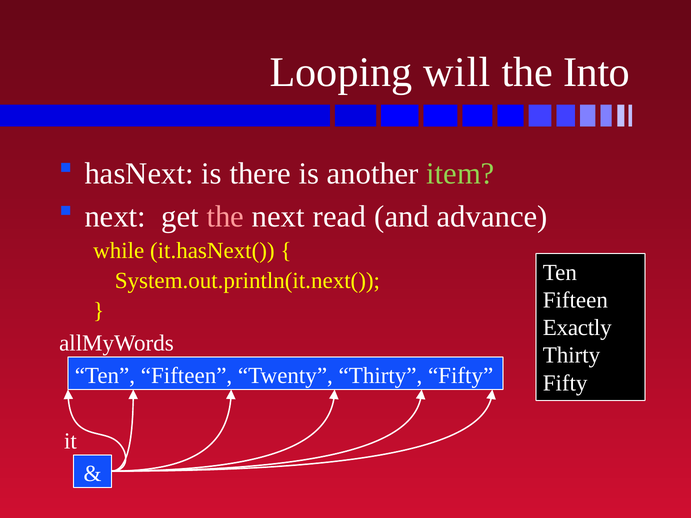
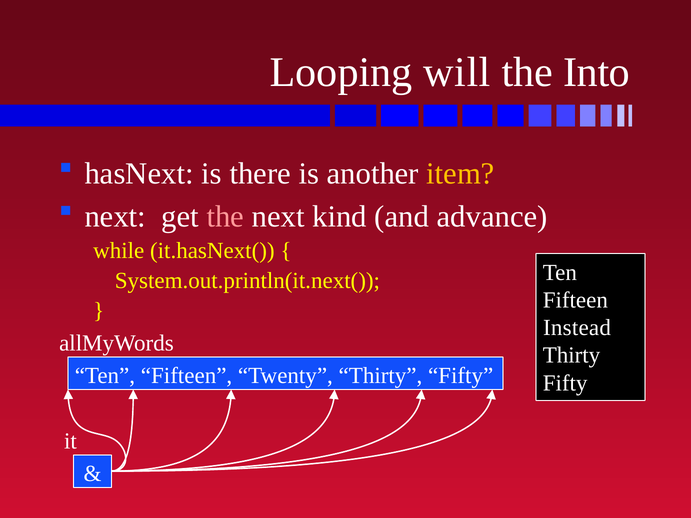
item colour: light green -> yellow (460, 174)
read: read -> kind (340, 217)
Exactly: Exactly -> Instead (577, 328)
